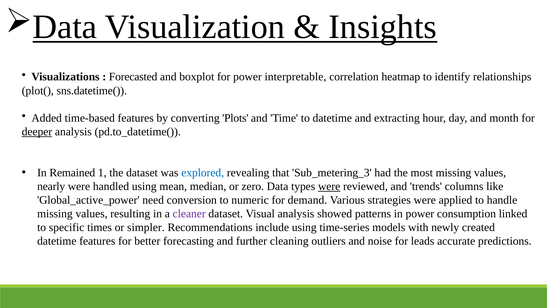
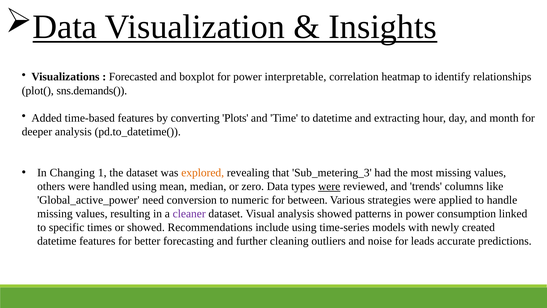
sns.datetime(: sns.datetime( -> sns.demands( (92, 90)
deeper underline: present -> none (37, 132)
Remained: Remained -> Changing (72, 173)
explored colour: blue -> orange (203, 173)
nearly: nearly -> others (51, 186)
demand: demand -> between (308, 200)
or simpler: simpler -> showed (146, 227)
